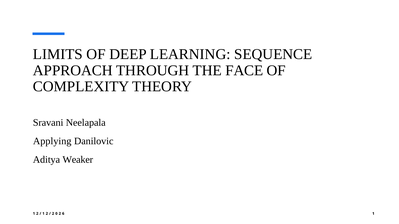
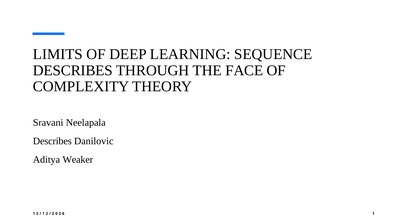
APPROACH: APPROACH -> DESCRIBES (73, 71)
Applying: Applying -> Describes (52, 141)
